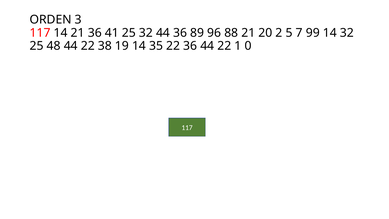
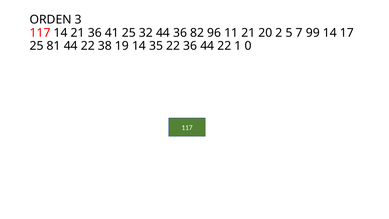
89: 89 -> 82 (197, 33)
88: 88 -> 11 (231, 33)
14 32: 32 -> 17 (347, 33)
48: 48 -> 81 (54, 46)
